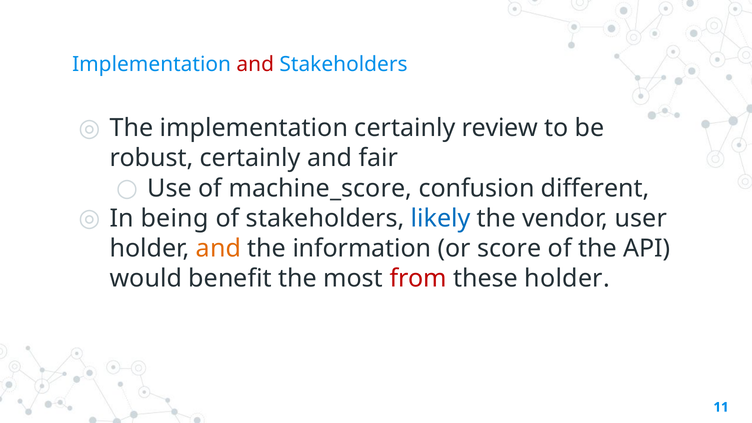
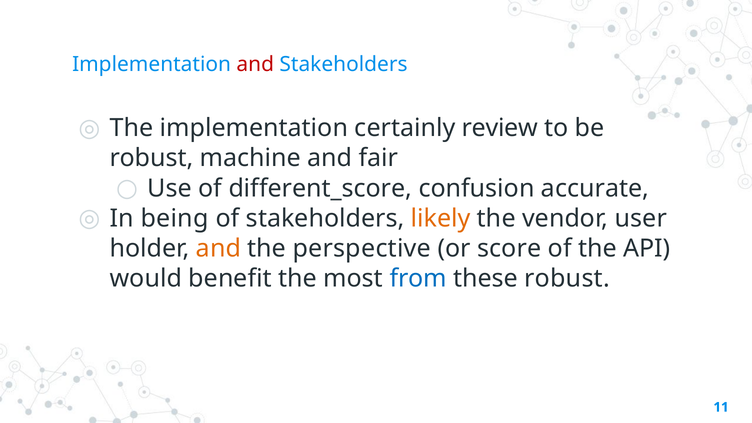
robust certainly: certainly -> machine (250, 158)
machine_score: machine_score -> different_score (320, 188)
different: different -> accurate (595, 188)
likely colour: blue -> orange (441, 218)
information: information -> perspective (362, 248)
from colour: red -> blue (418, 278)
these holder: holder -> robust (567, 278)
